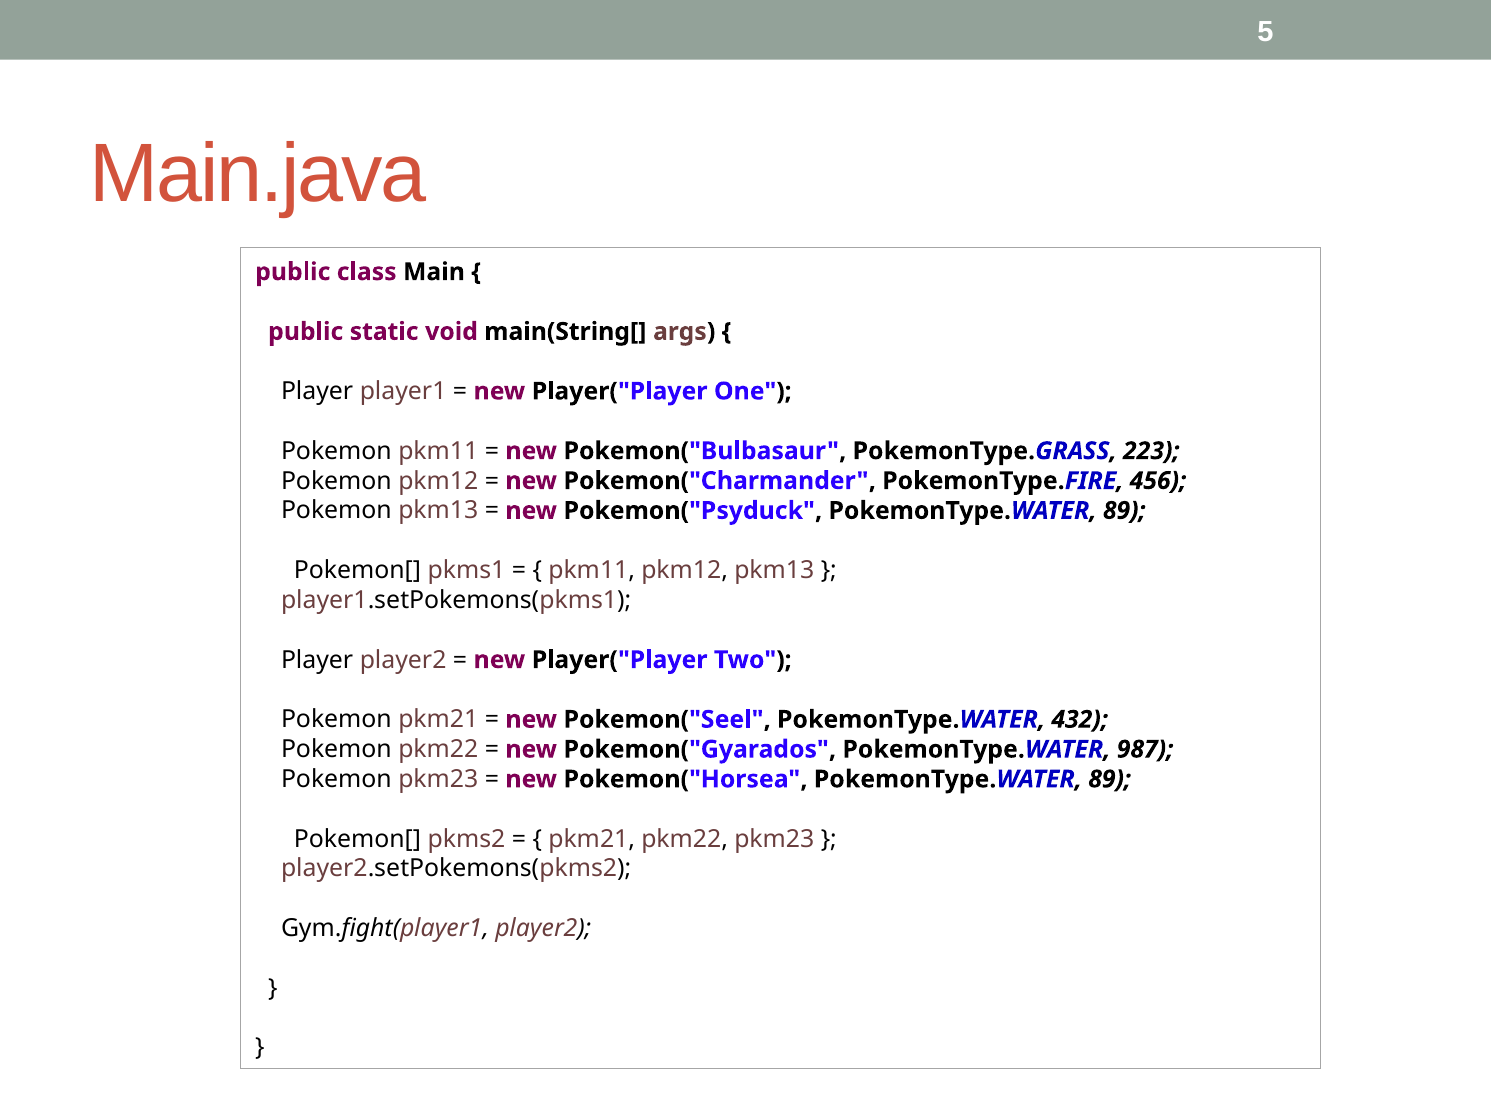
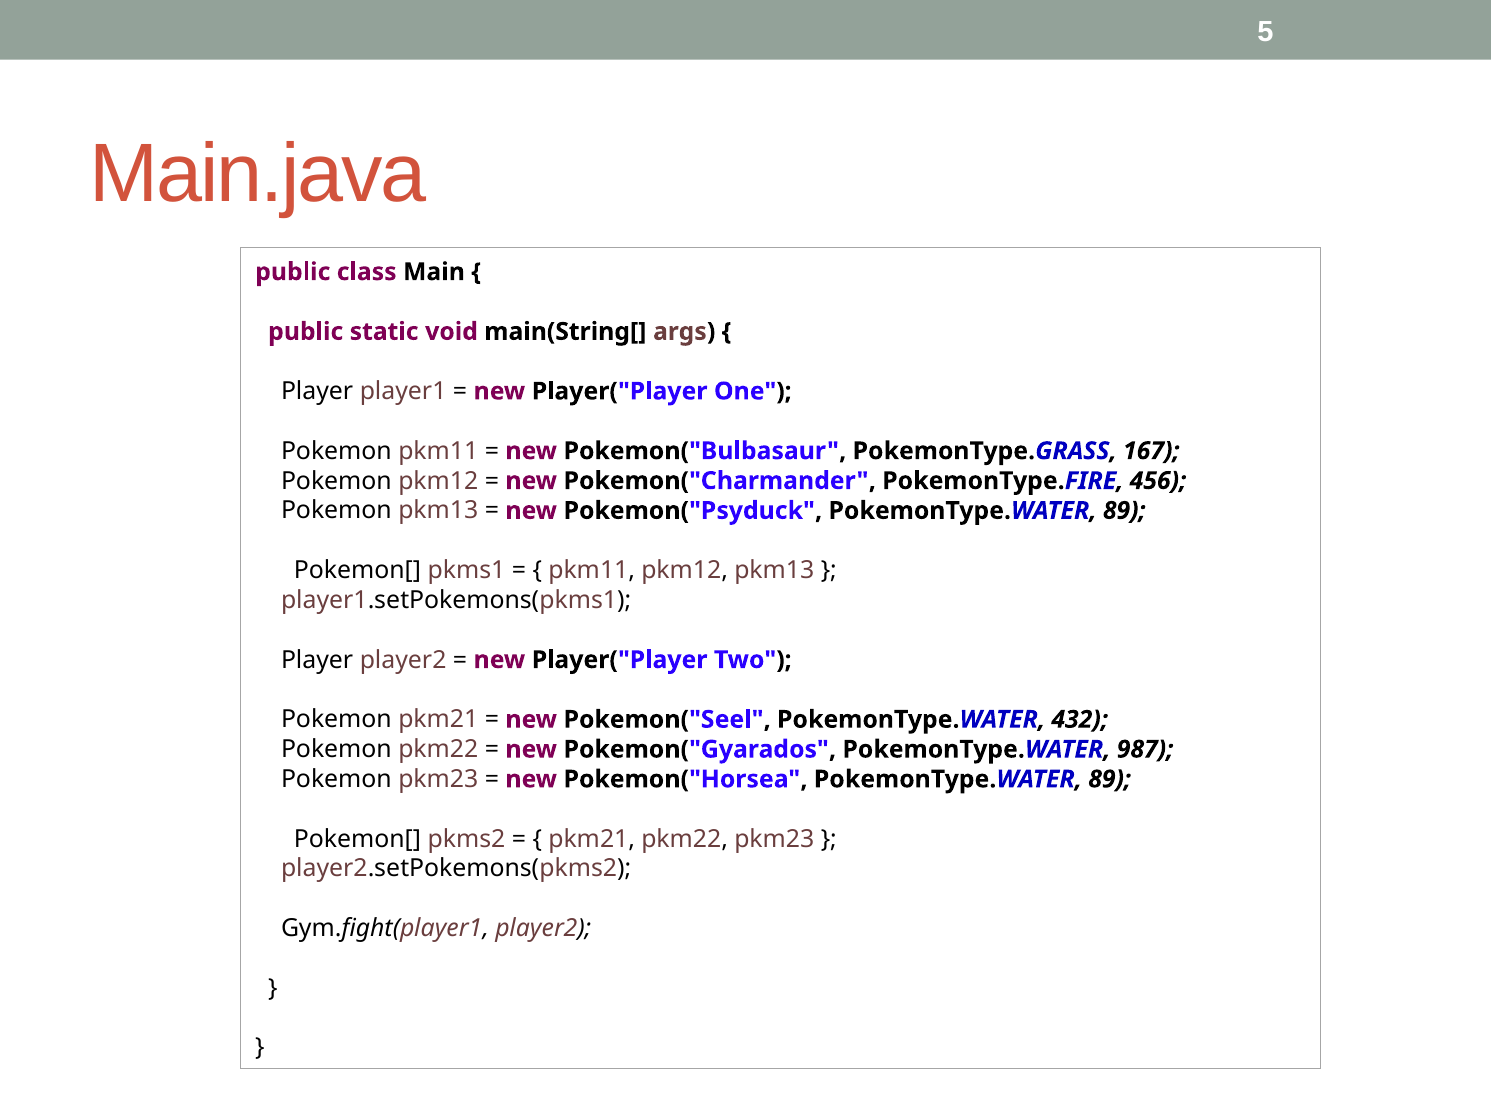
223: 223 -> 167 (1151, 451)
